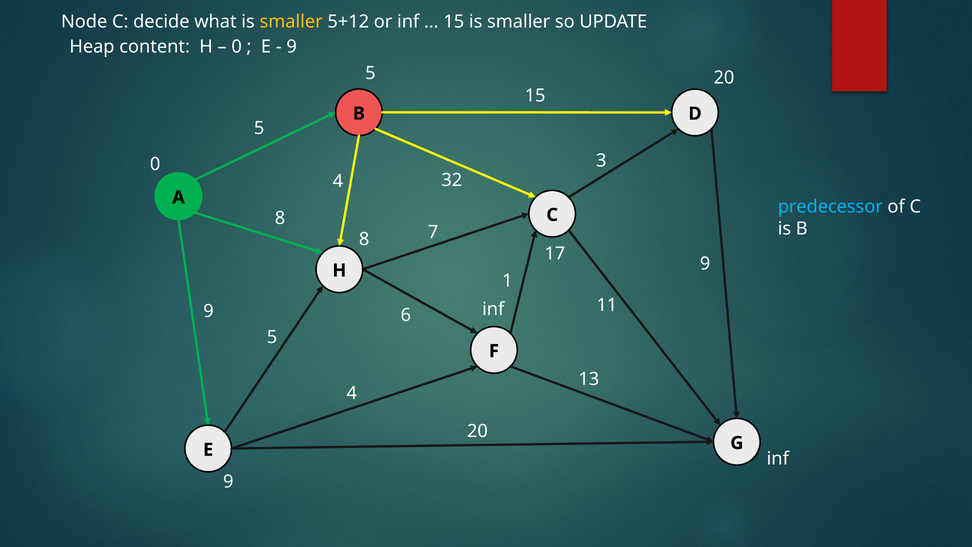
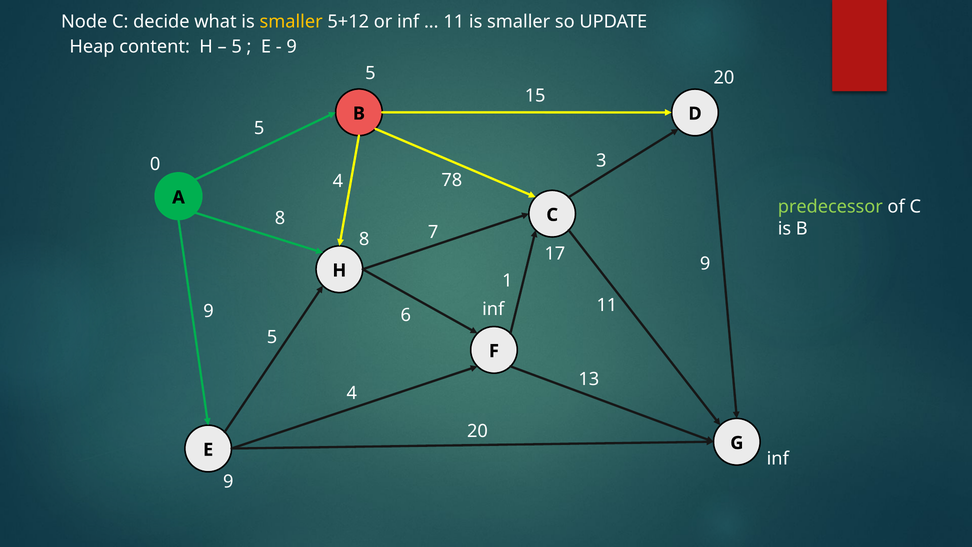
15: 15 -> 11 (454, 22)
0: 0 -> 5 (237, 47)
32: 32 -> 78 (452, 180)
predecessor colour: light blue -> light green (830, 207)
